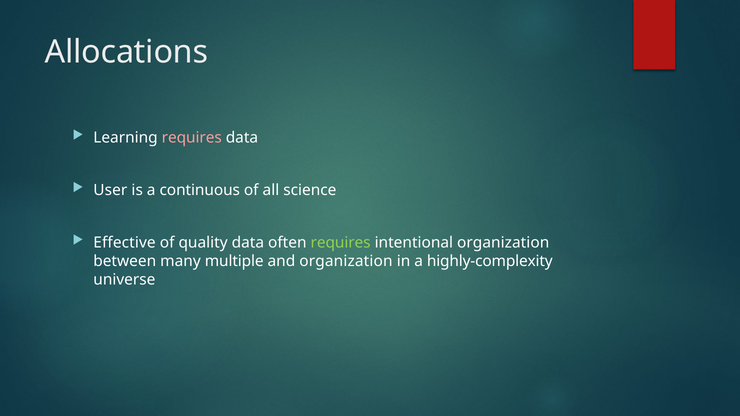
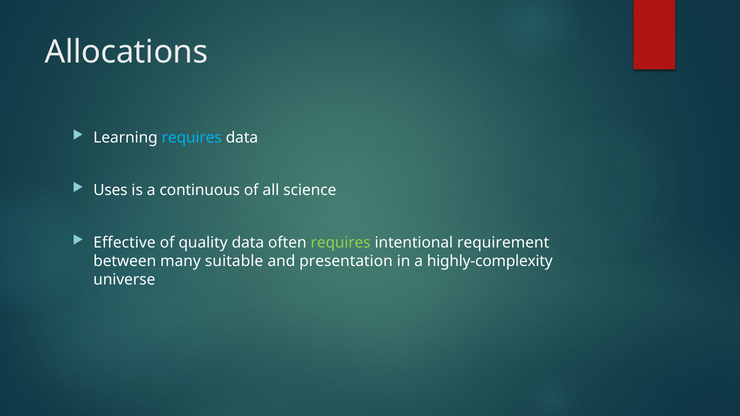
requires colour: pink -> light blue (192, 138)
User: User -> Uses (110, 190)
intentional organization: organization -> requirement (503, 243)
multiple: multiple -> suitable (234, 261)
and organization: organization -> presentation (346, 261)
